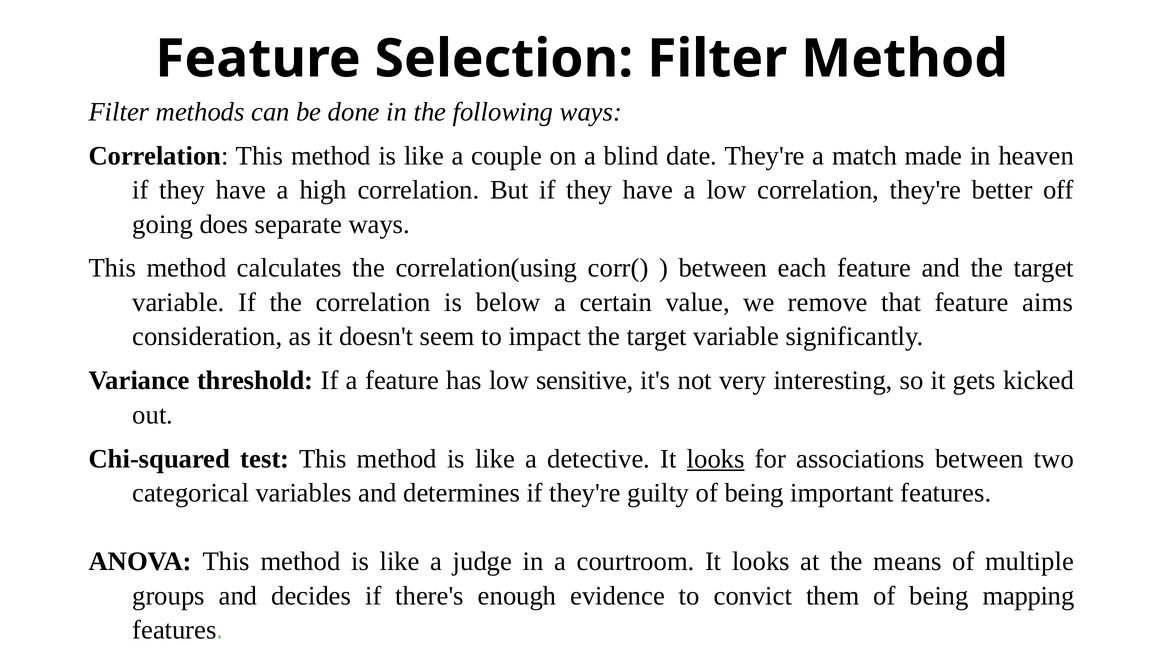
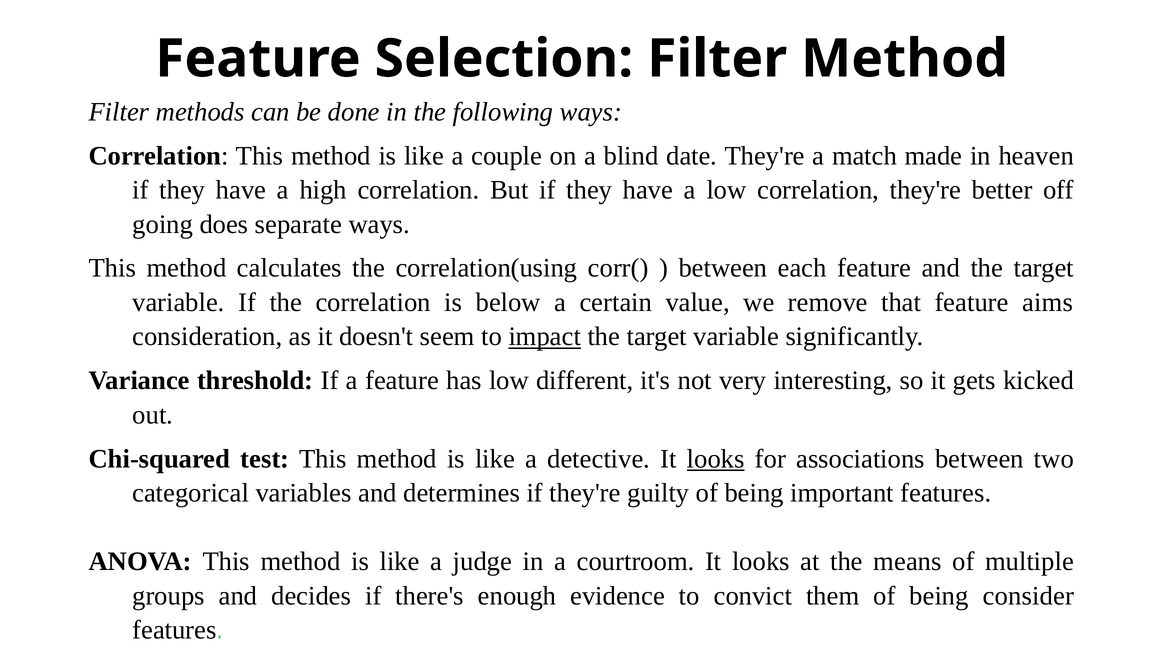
impact underline: none -> present (545, 337)
sensitive: sensitive -> different (585, 380)
mapping: mapping -> consider (1028, 596)
